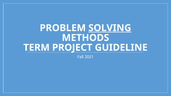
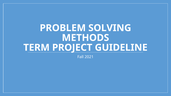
SOLVING underline: present -> none (110, 28)
